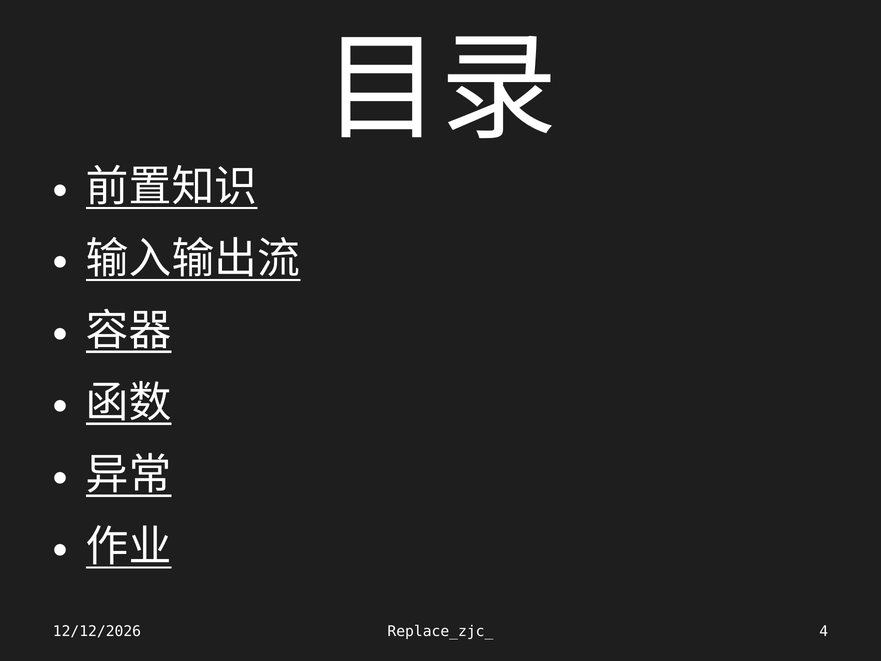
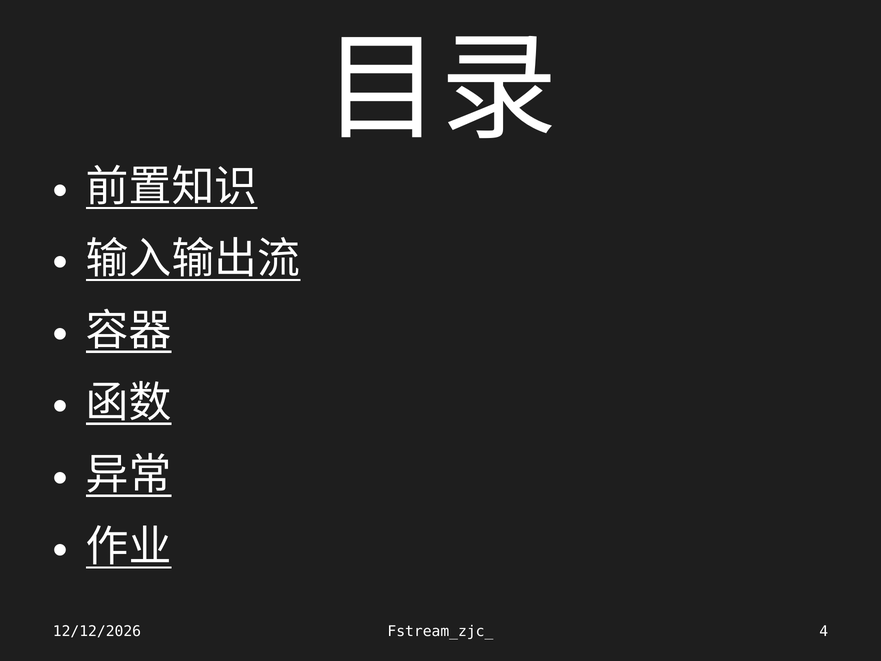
Replace_zjc_: Replace_zjc_ -> Fstream_zjc_ (440, 631)
